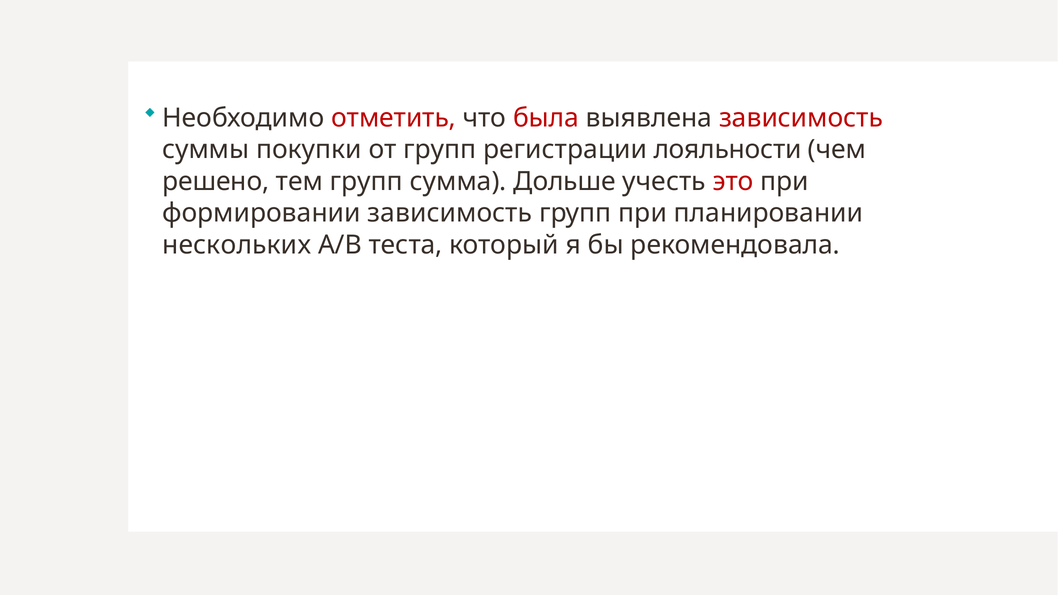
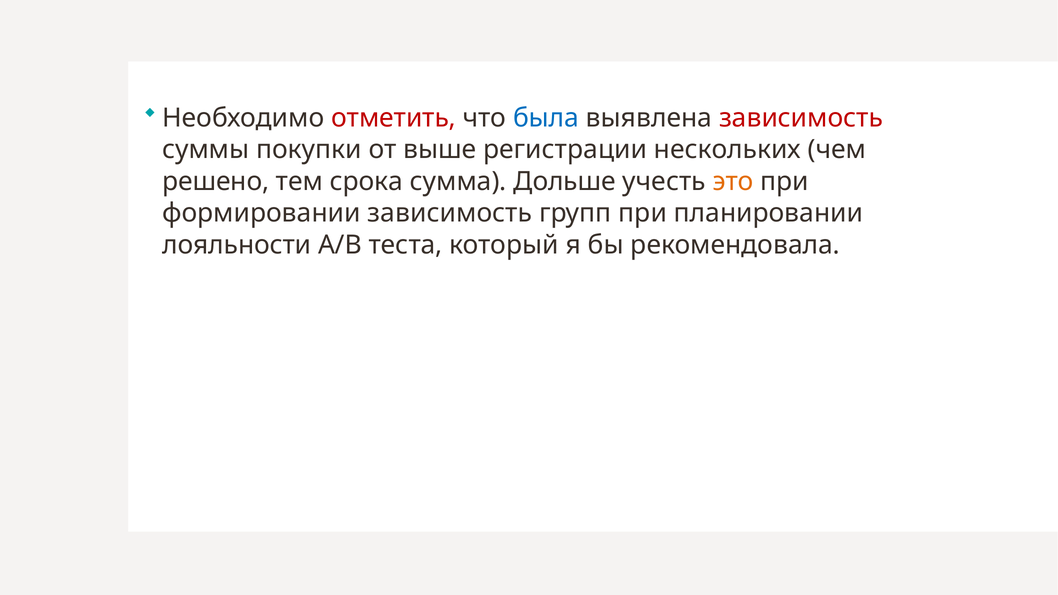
была colour: red -> blue (546, 118)
от групп: групп -> выше (440, 150)
лояльности: лояльности -> нескольких (727, 150)
тем групп: групп -> срока (366, 182)
это colour: red -> orange (733, 182)
нескольких: нескольких -> лояльности (237, 245)
